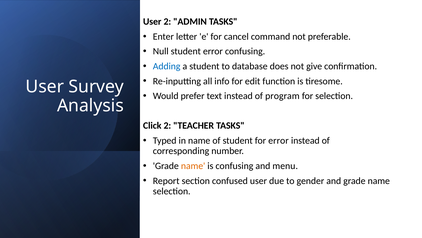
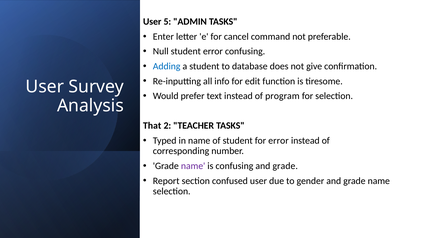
User 2: 2 -> 5 (167, 22)
Click: Click -> That (152, 125)
name colour: orange -> purple (193, 165)
confusing and menu: menu -> grade (285, 165)
